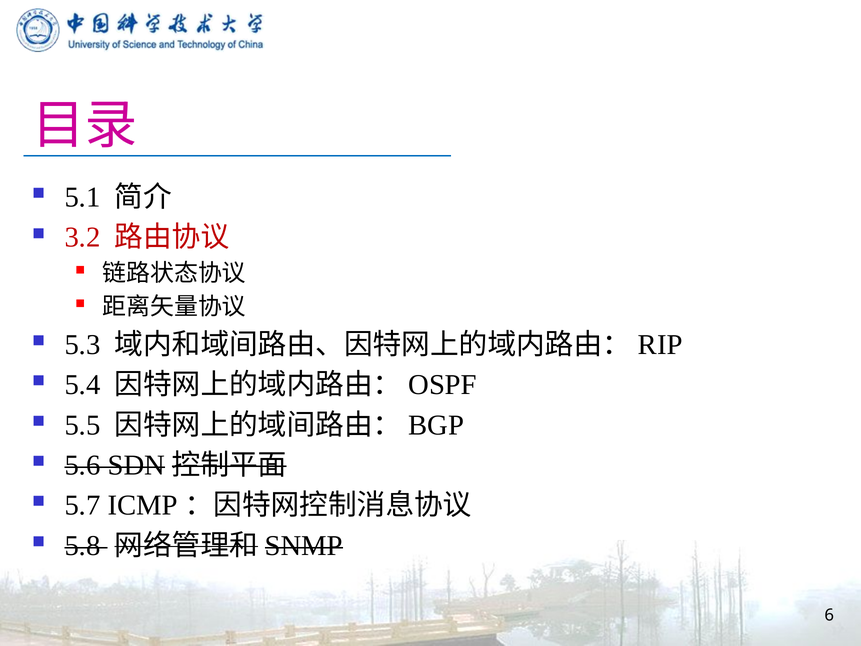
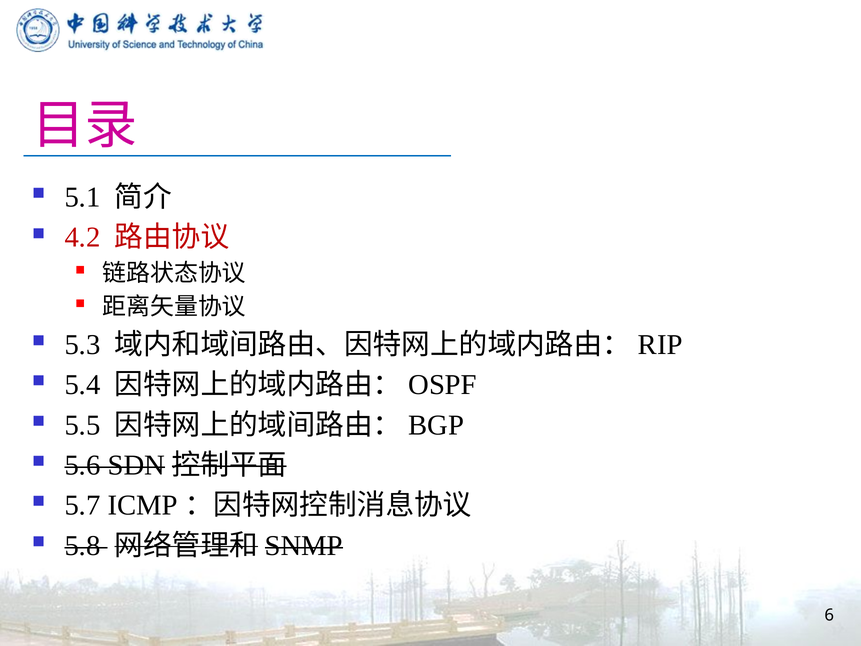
3.2: 3.2 -> 4.2 (82, 237)
